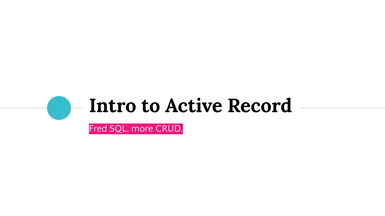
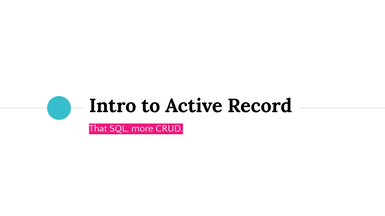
Fred: Fred -> That (98, 129)
